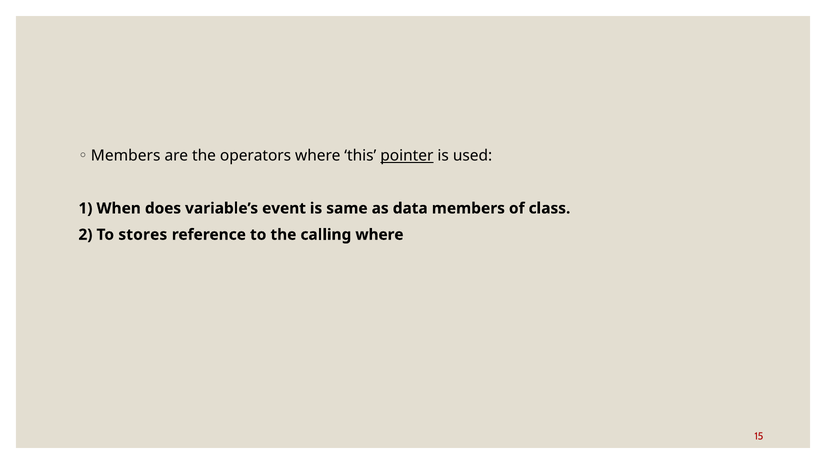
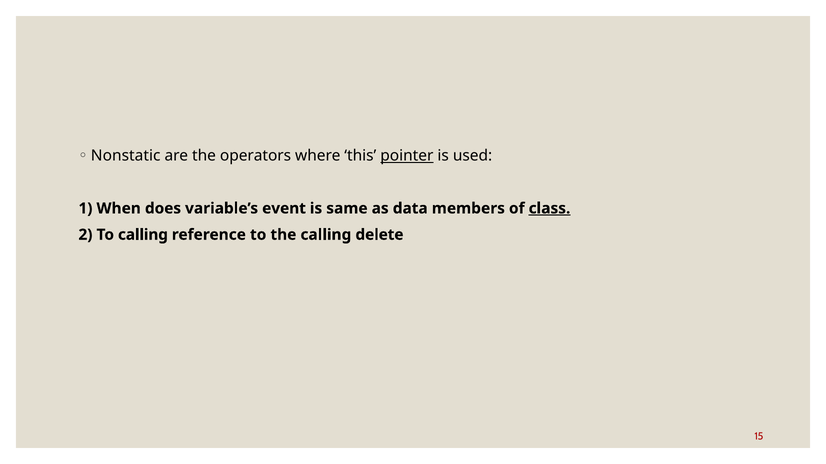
Members: Members -> Nonstatic (126, 156)
class underline: none -> present (549, 209)
To stores: stores -> calling (143, 235)
calling where: where -> delete (379, 235)
